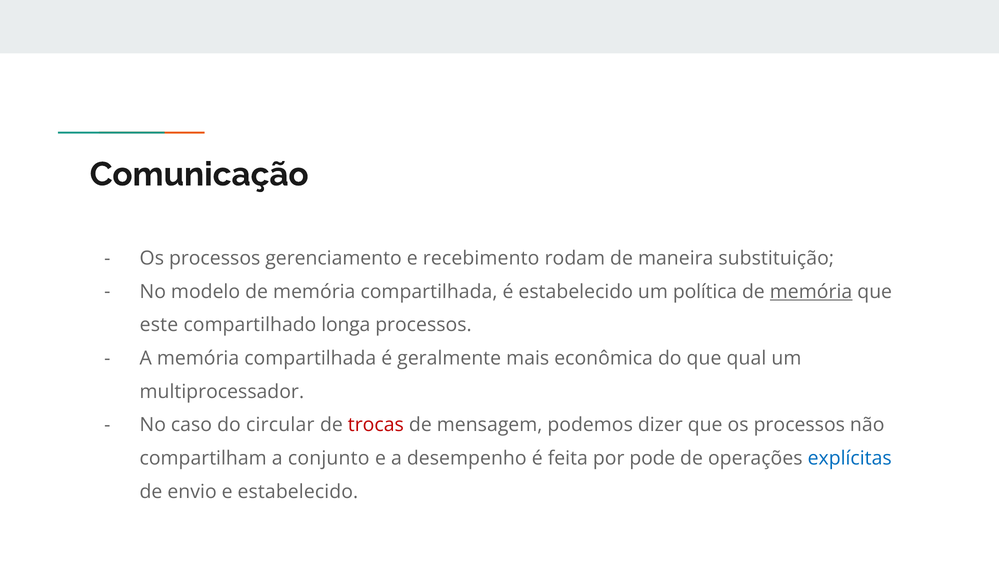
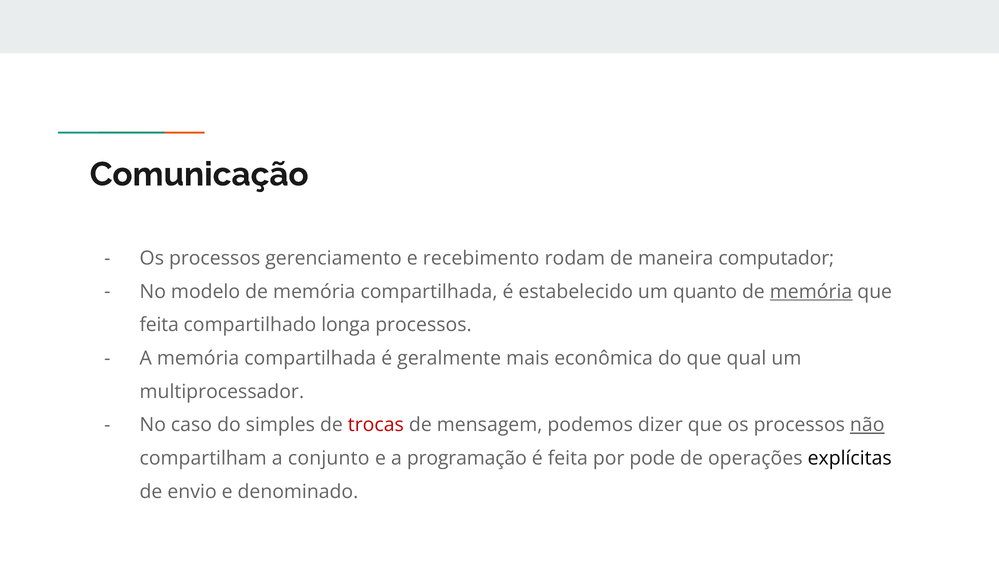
substituição: substituição -> computador (776, 258)
política: política -> quanto (705, 292)
este: este -> feita (159, 325)
circular: circular -> simples (280, 425)
não underline: none -> present (867, 425)
desempenho: desempenho -> programação (467, 458)
explícitas colour: blue -> black (850, 458)
e estabelecido: estabelecido -> denominado (298, 492)
